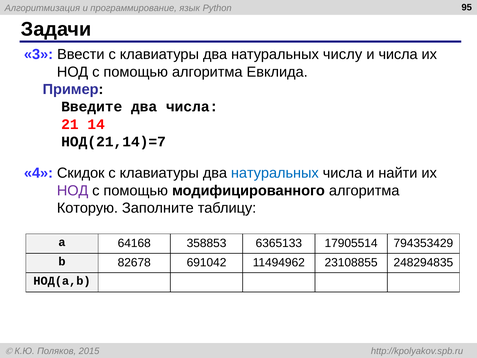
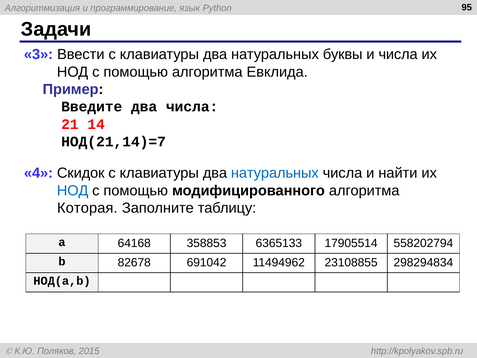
числу: числу -> буквы (343, 54)
НОД colour: purple -> blue (73, 190)
Которую: Которую -> Которая (87, 208)
794353429: 794353429 -> 558202794 (423, 243)
248294835: 248294835 -> 298294834 (423, 262)
